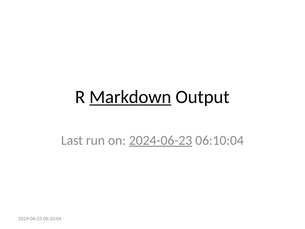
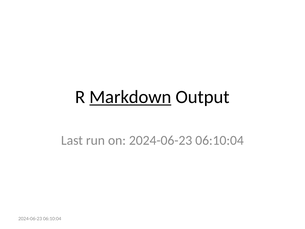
2024-06-23 underline: present -> none (161, 140)
